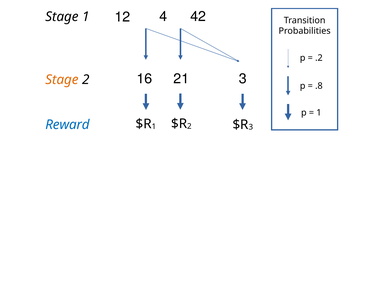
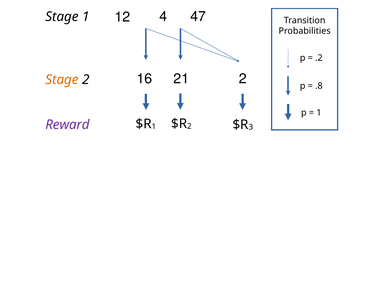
42: 42 -> 47 (198, 16)
21 3: 3 -> 2 (243, 79)
Reward colour: blue -> purple (68, 125)
